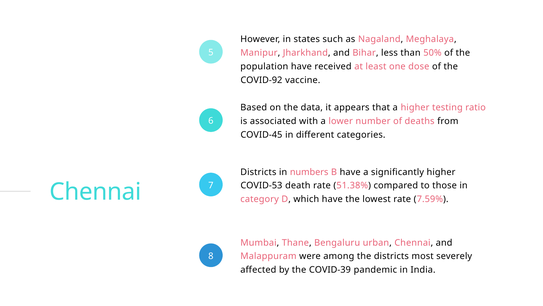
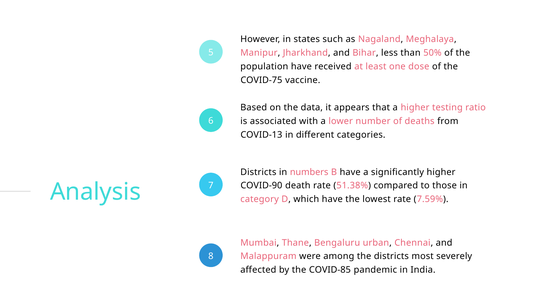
COVID-92: COVID-92 -> COVID-75 (261, 80)
COVID-45: COVID-45 -> COVID-13 (261, 135)
COVID-53: COVID-53 -> COVID-90 (261, 185)
Chennai: Chennai -> Analysis (95, 191)
COVID-39: COVID-39 -> COVID-85 (330, 269)
